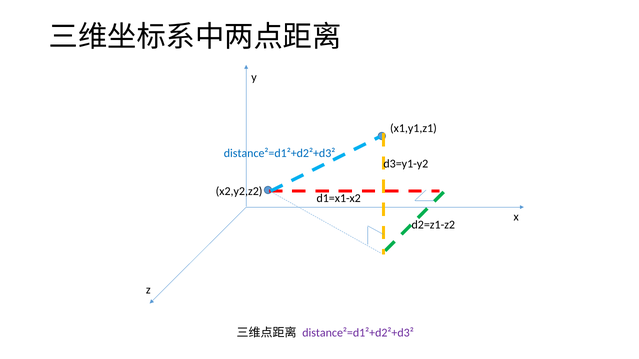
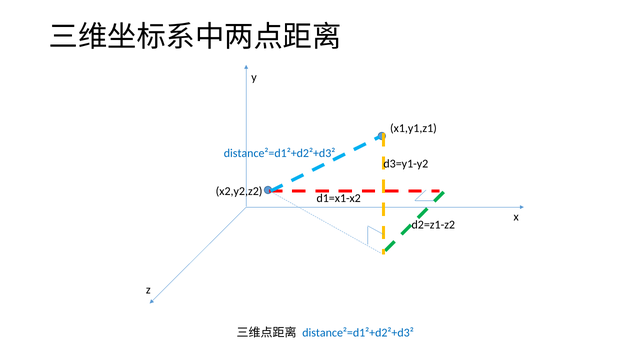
distance²=d1²+d2²+d3² colour: purple -> blue (358, 333)
